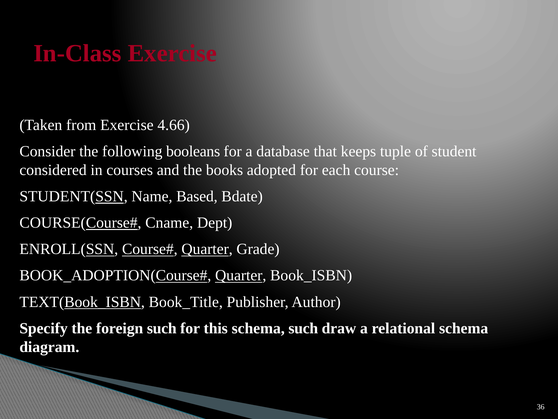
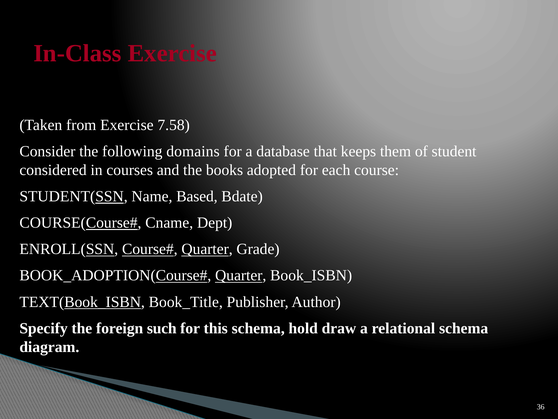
4.66: 4.66 -> 7.58 (174, 125)
booleans: booleans -> domains (193, 151)
tuple: tuple -> them (395, 151)
schema such: such -> hold (303, 328)
